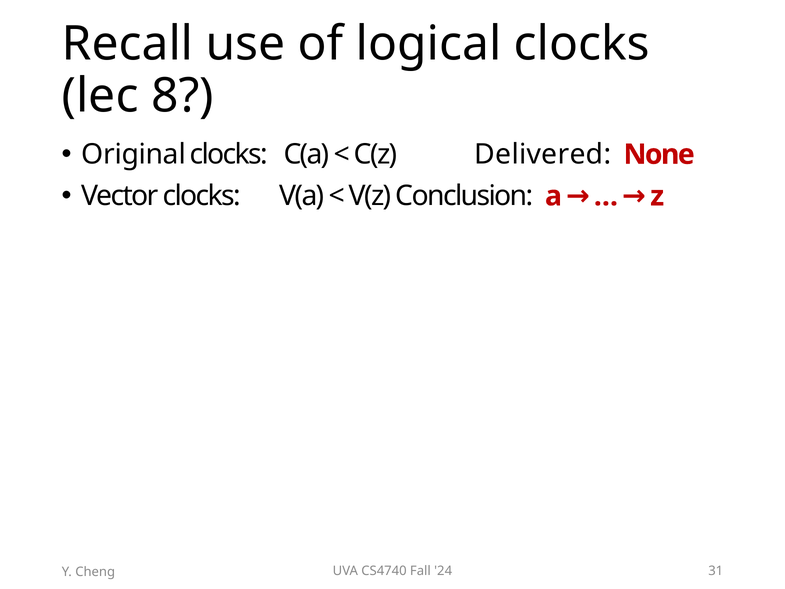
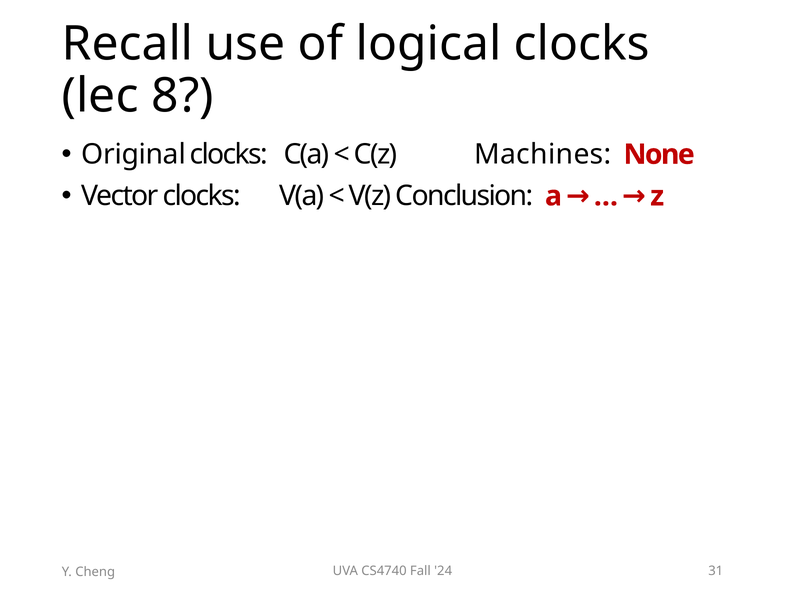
Delivered: Delivered -> Machines (543, 154)
